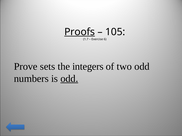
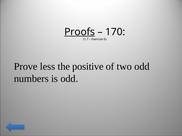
105: 105 -> 170 (115, 32)
sets: sets -> less (48, 67)
integers: integers -> positive (88, 67)
odd underline: present -> none (69, 79)
